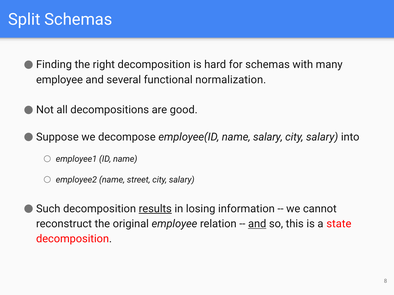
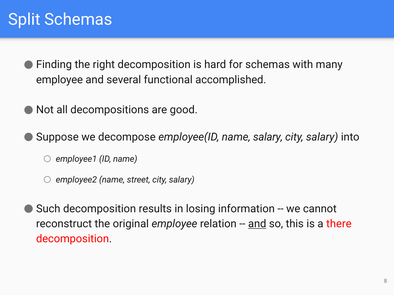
normalization: normalization -> accomplished (231, 80)
results underline: present -> none (155, 209)
state: state -> there (339, 224)
